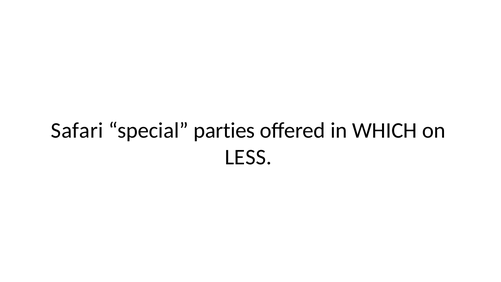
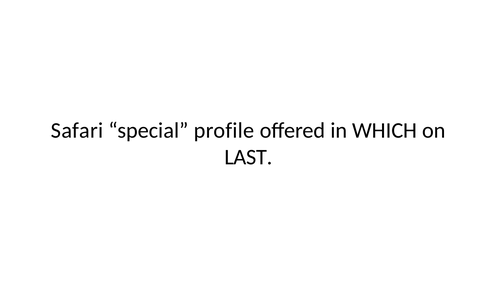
parties: parties -> profile (224, 130)
LESS: LESS -> LAST (248, 157)
